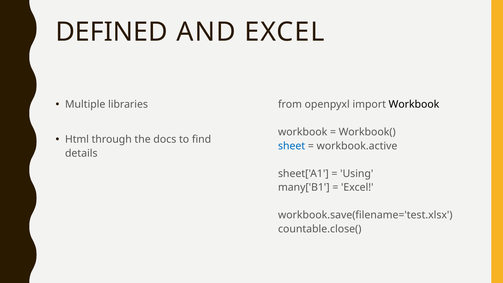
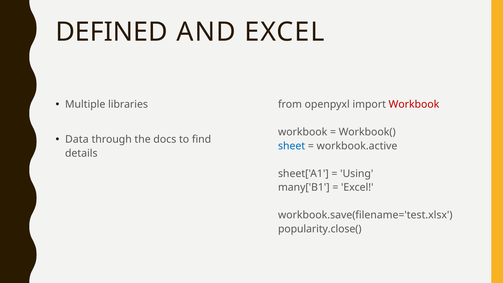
Workbook colour: black -> red (414, 104)
Html: Html -> Data (77, 139)
countable.close(: countable.close( -> popularity.close( (320, 229)
